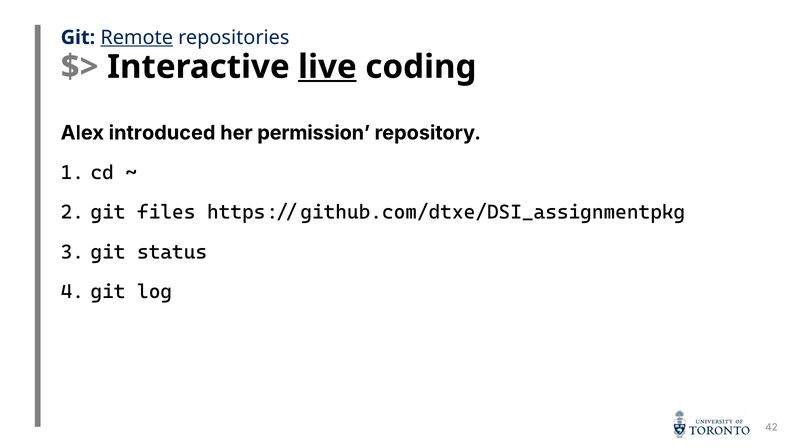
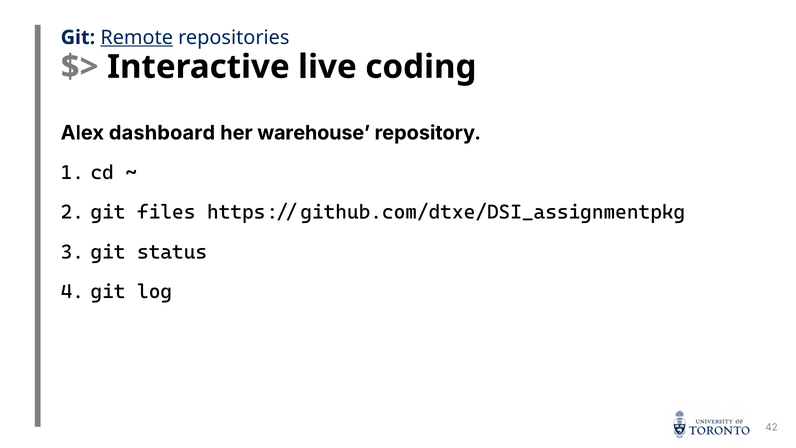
live underline: present -> none (327, 67)
introduced: introduced -> dashboard (162, 133)
permission: permission -> warehouse (314, 133)
